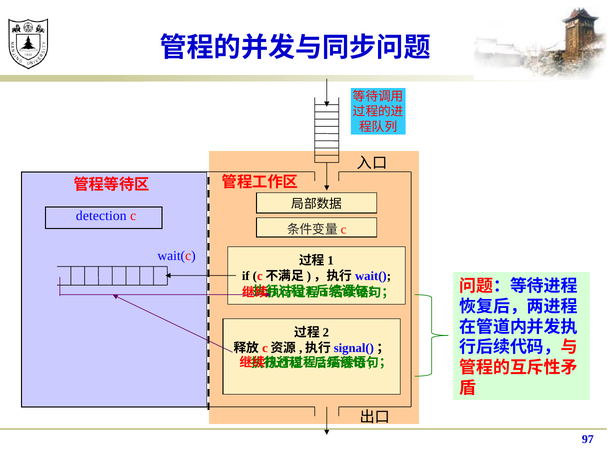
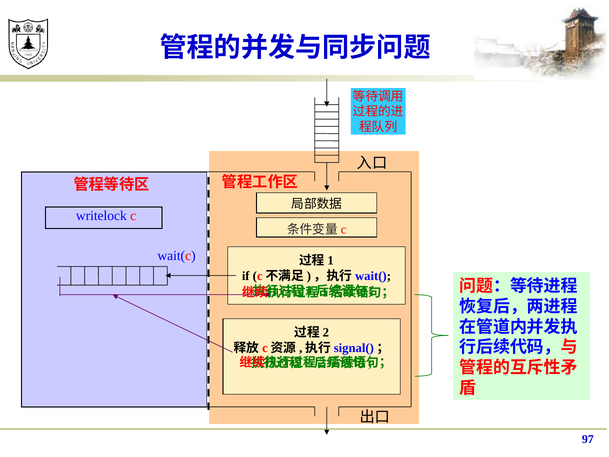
detection: detection -> writelock (101, 216)
